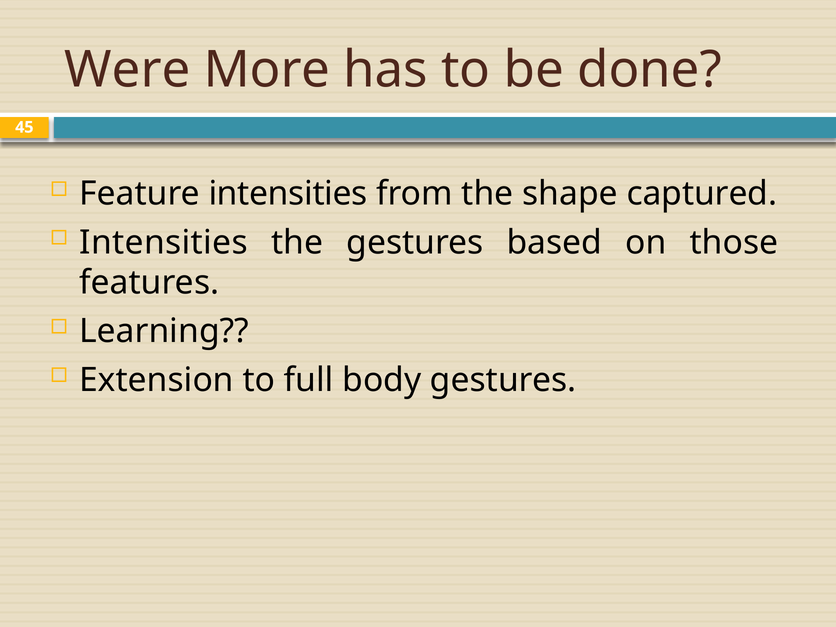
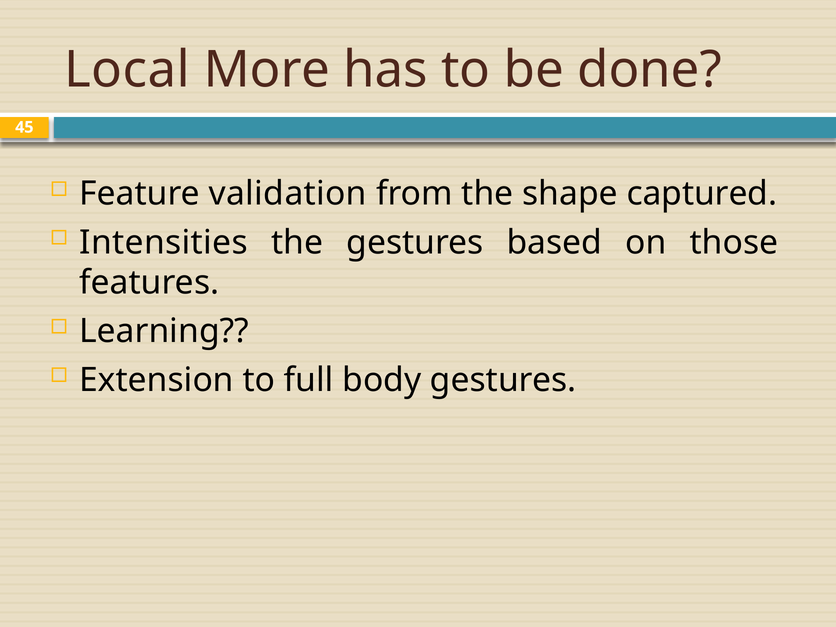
Were: Were -> Local (127, 70)
Feature intensities: intensities -> validation (288, 194)
